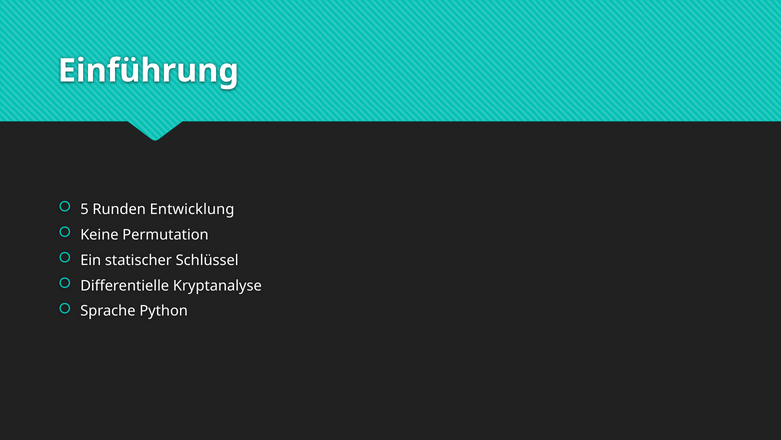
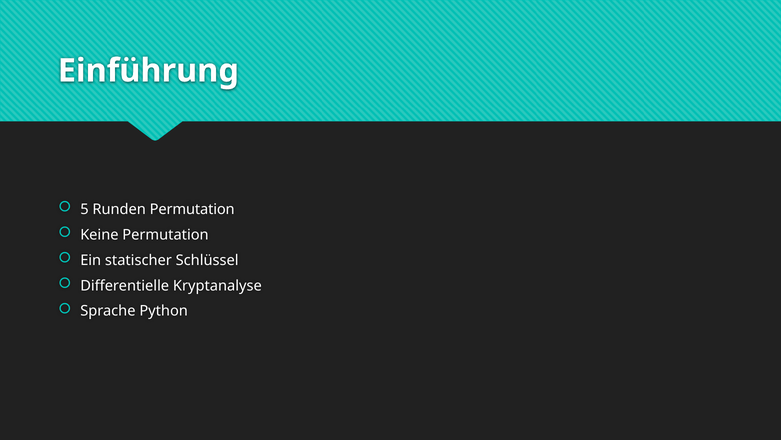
Runden Entwicklung: Entwicklung -> Permutation (192, 209)
